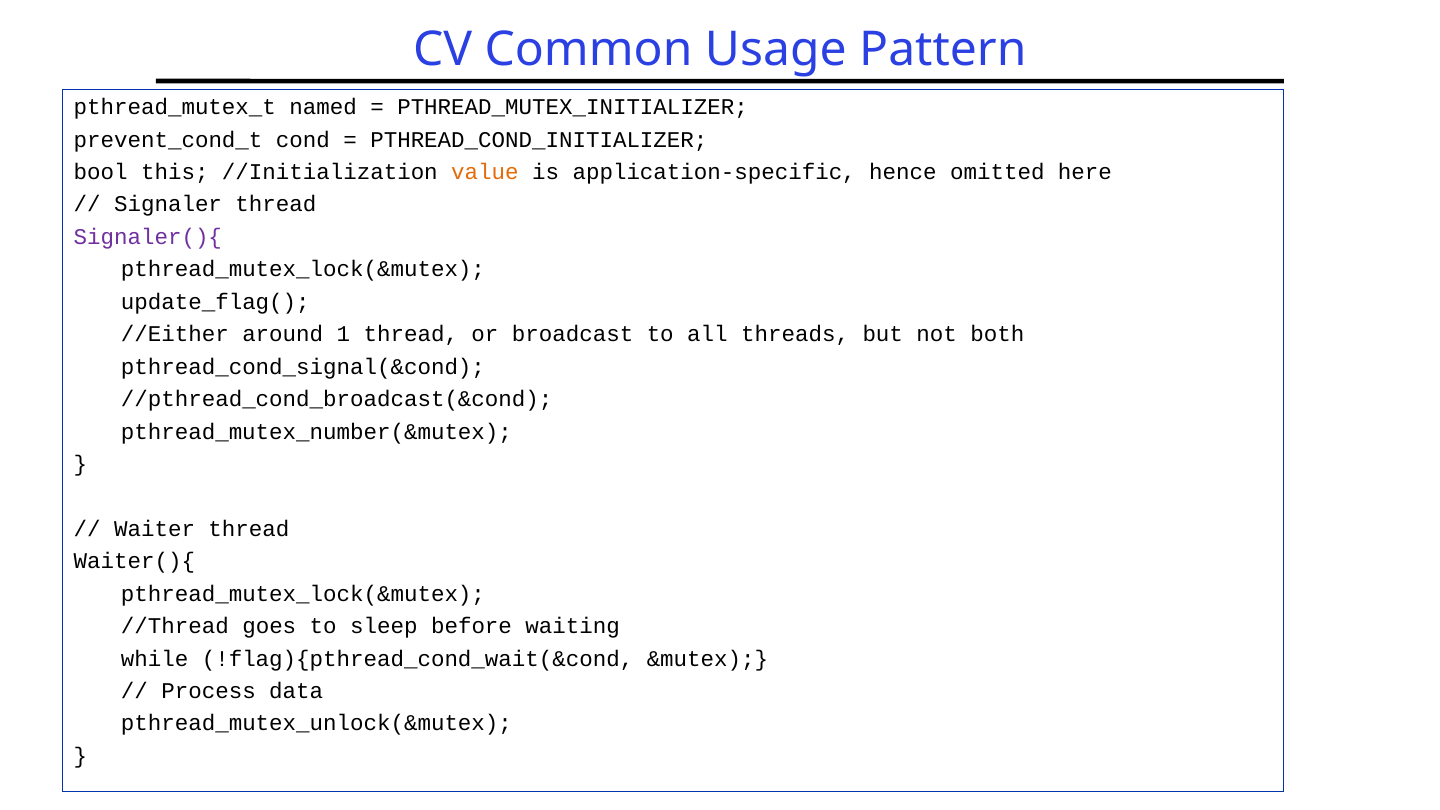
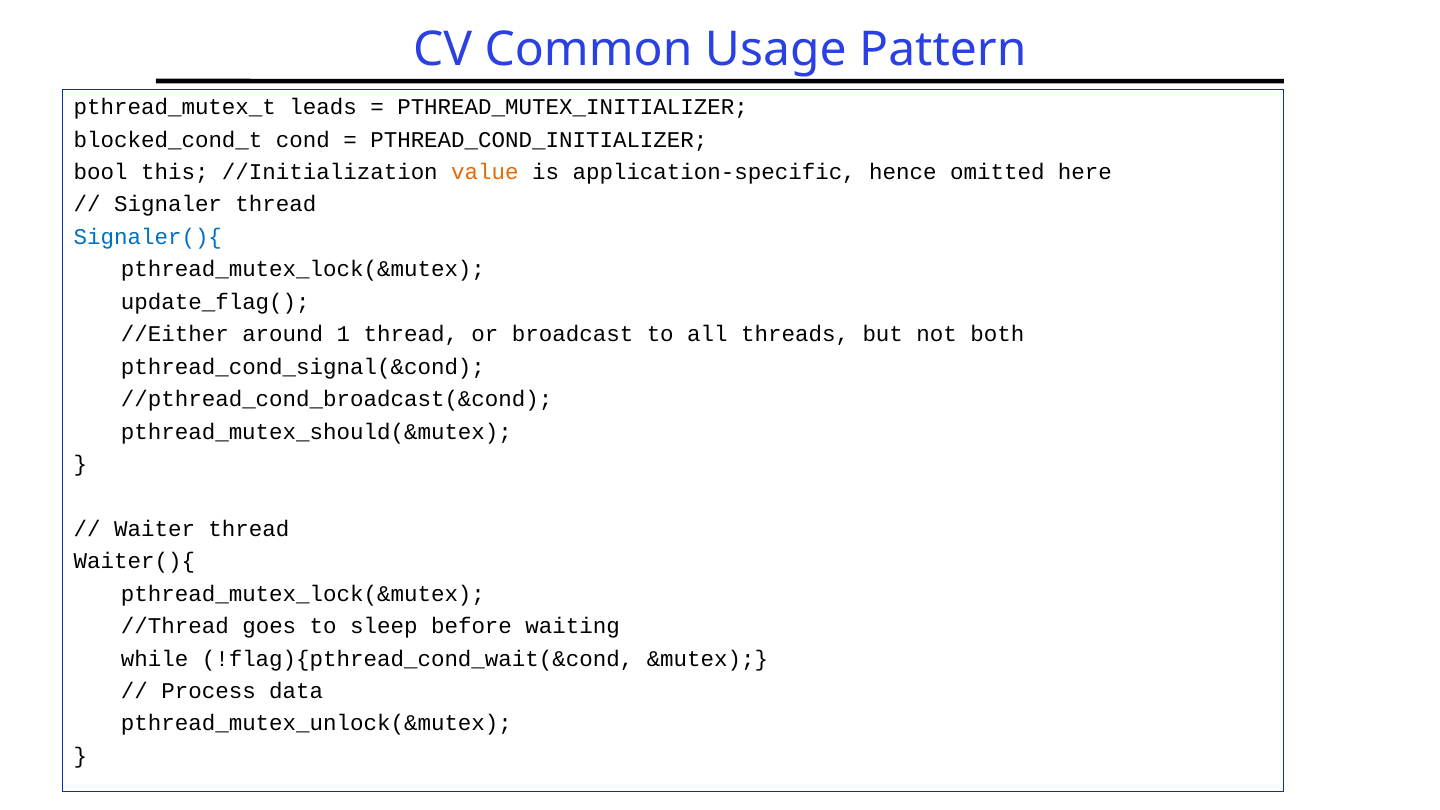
named: named -> leads (323, 107)
prevent_cond_t: prevent_cond_t -> blocked_cond_t (168, 140)
Signaler(){ colour: purple -> blue (148, 237)
pthread_mutex_number(&mutex: pthread_mutex_number(&mutex -> pthread_mutex_should(&mutex (316, 432)
